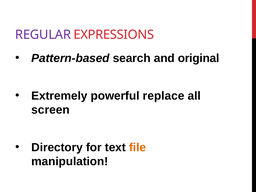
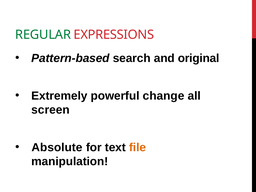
REGULAR colour: purple -> green (43, 35)
replace: replace -> change (164, 96)
Directory: Directory -> Absolute (57, 147)
